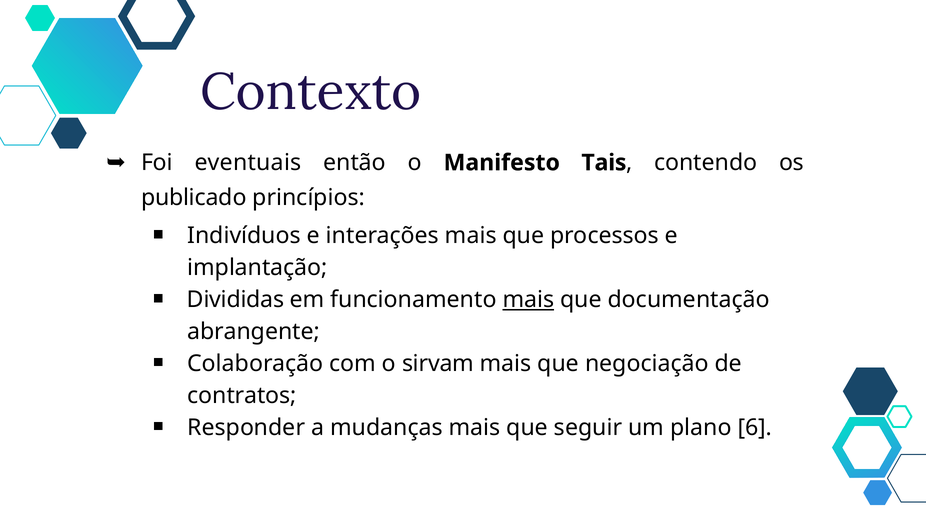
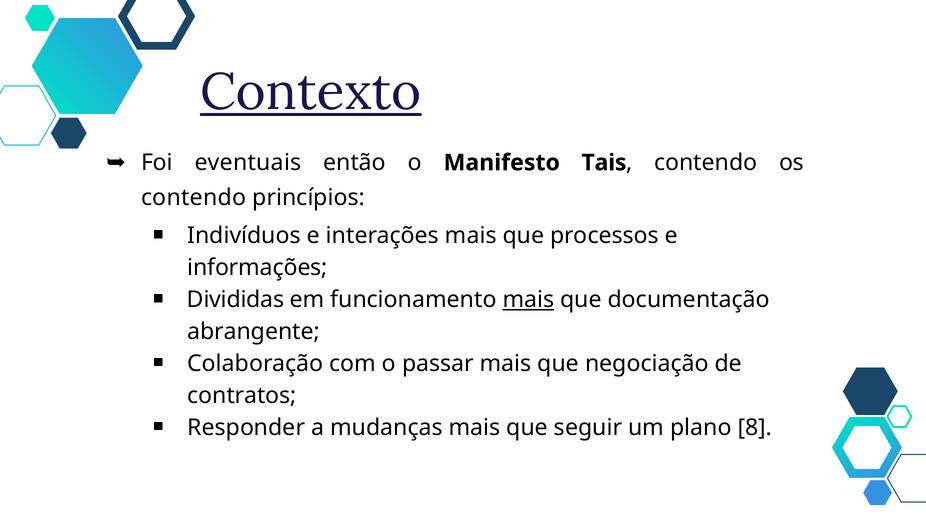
Contexto underline: none -> present (311, 92)
publicado: publicado -> contendo (194, 197)
implantação: implantação -> informações (257, 268)
sirvam: sirvam -> passar (438, 363)
6: 6 -> 8 (755, 427)
